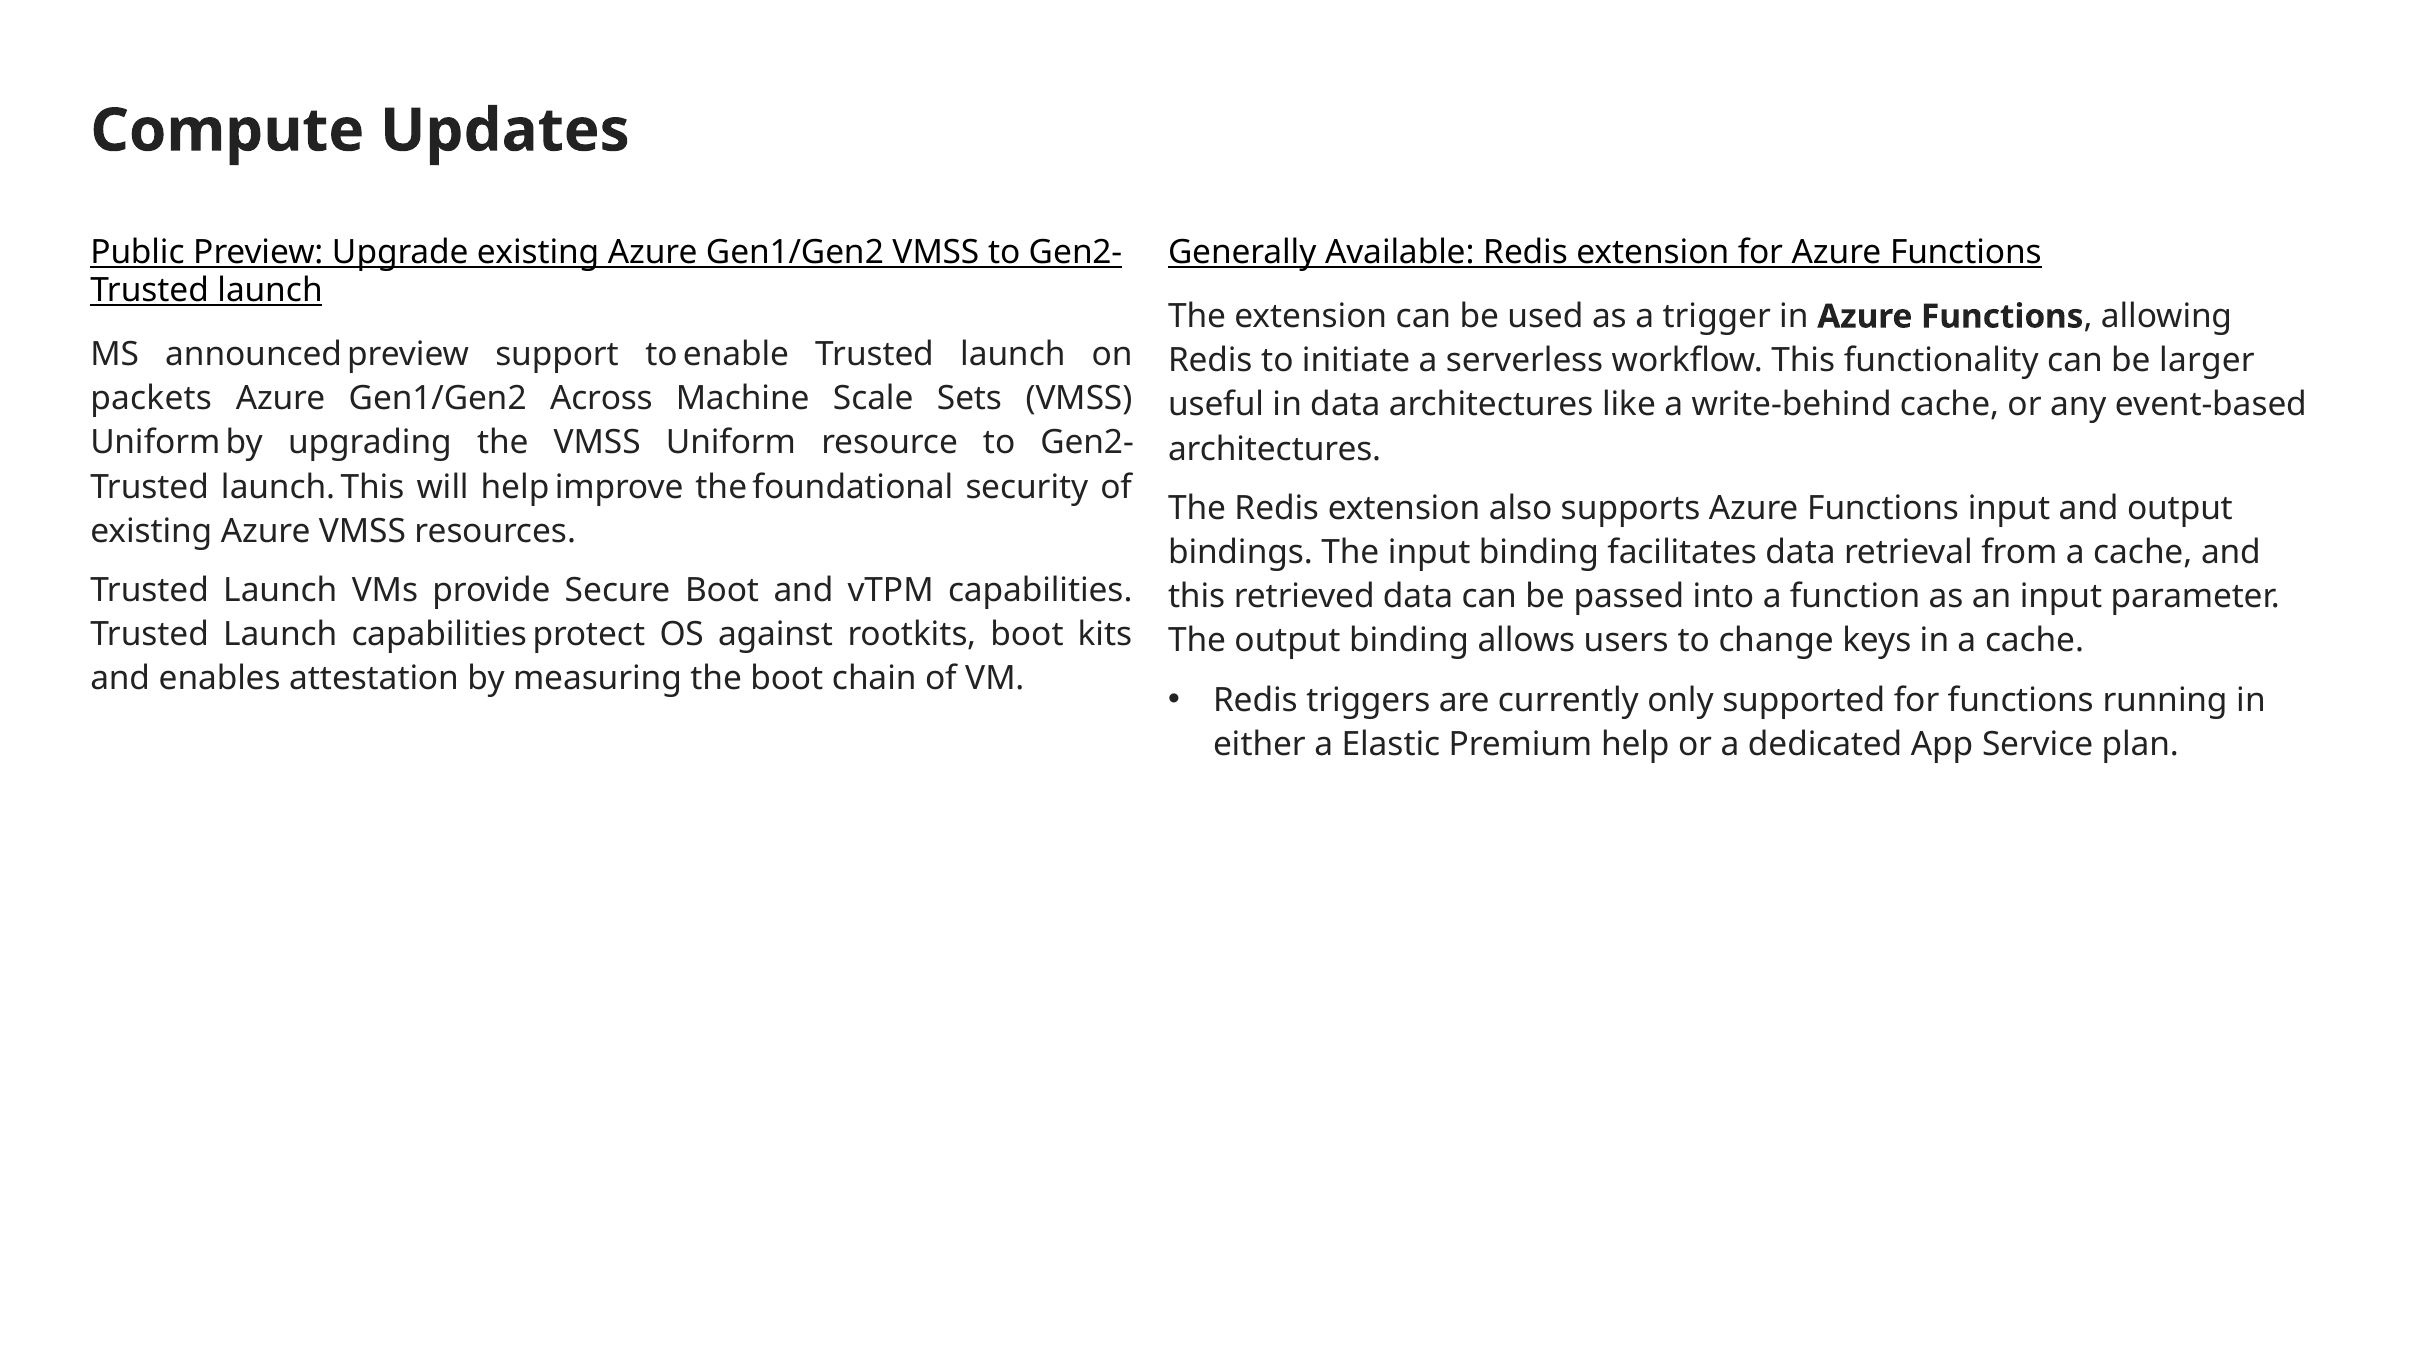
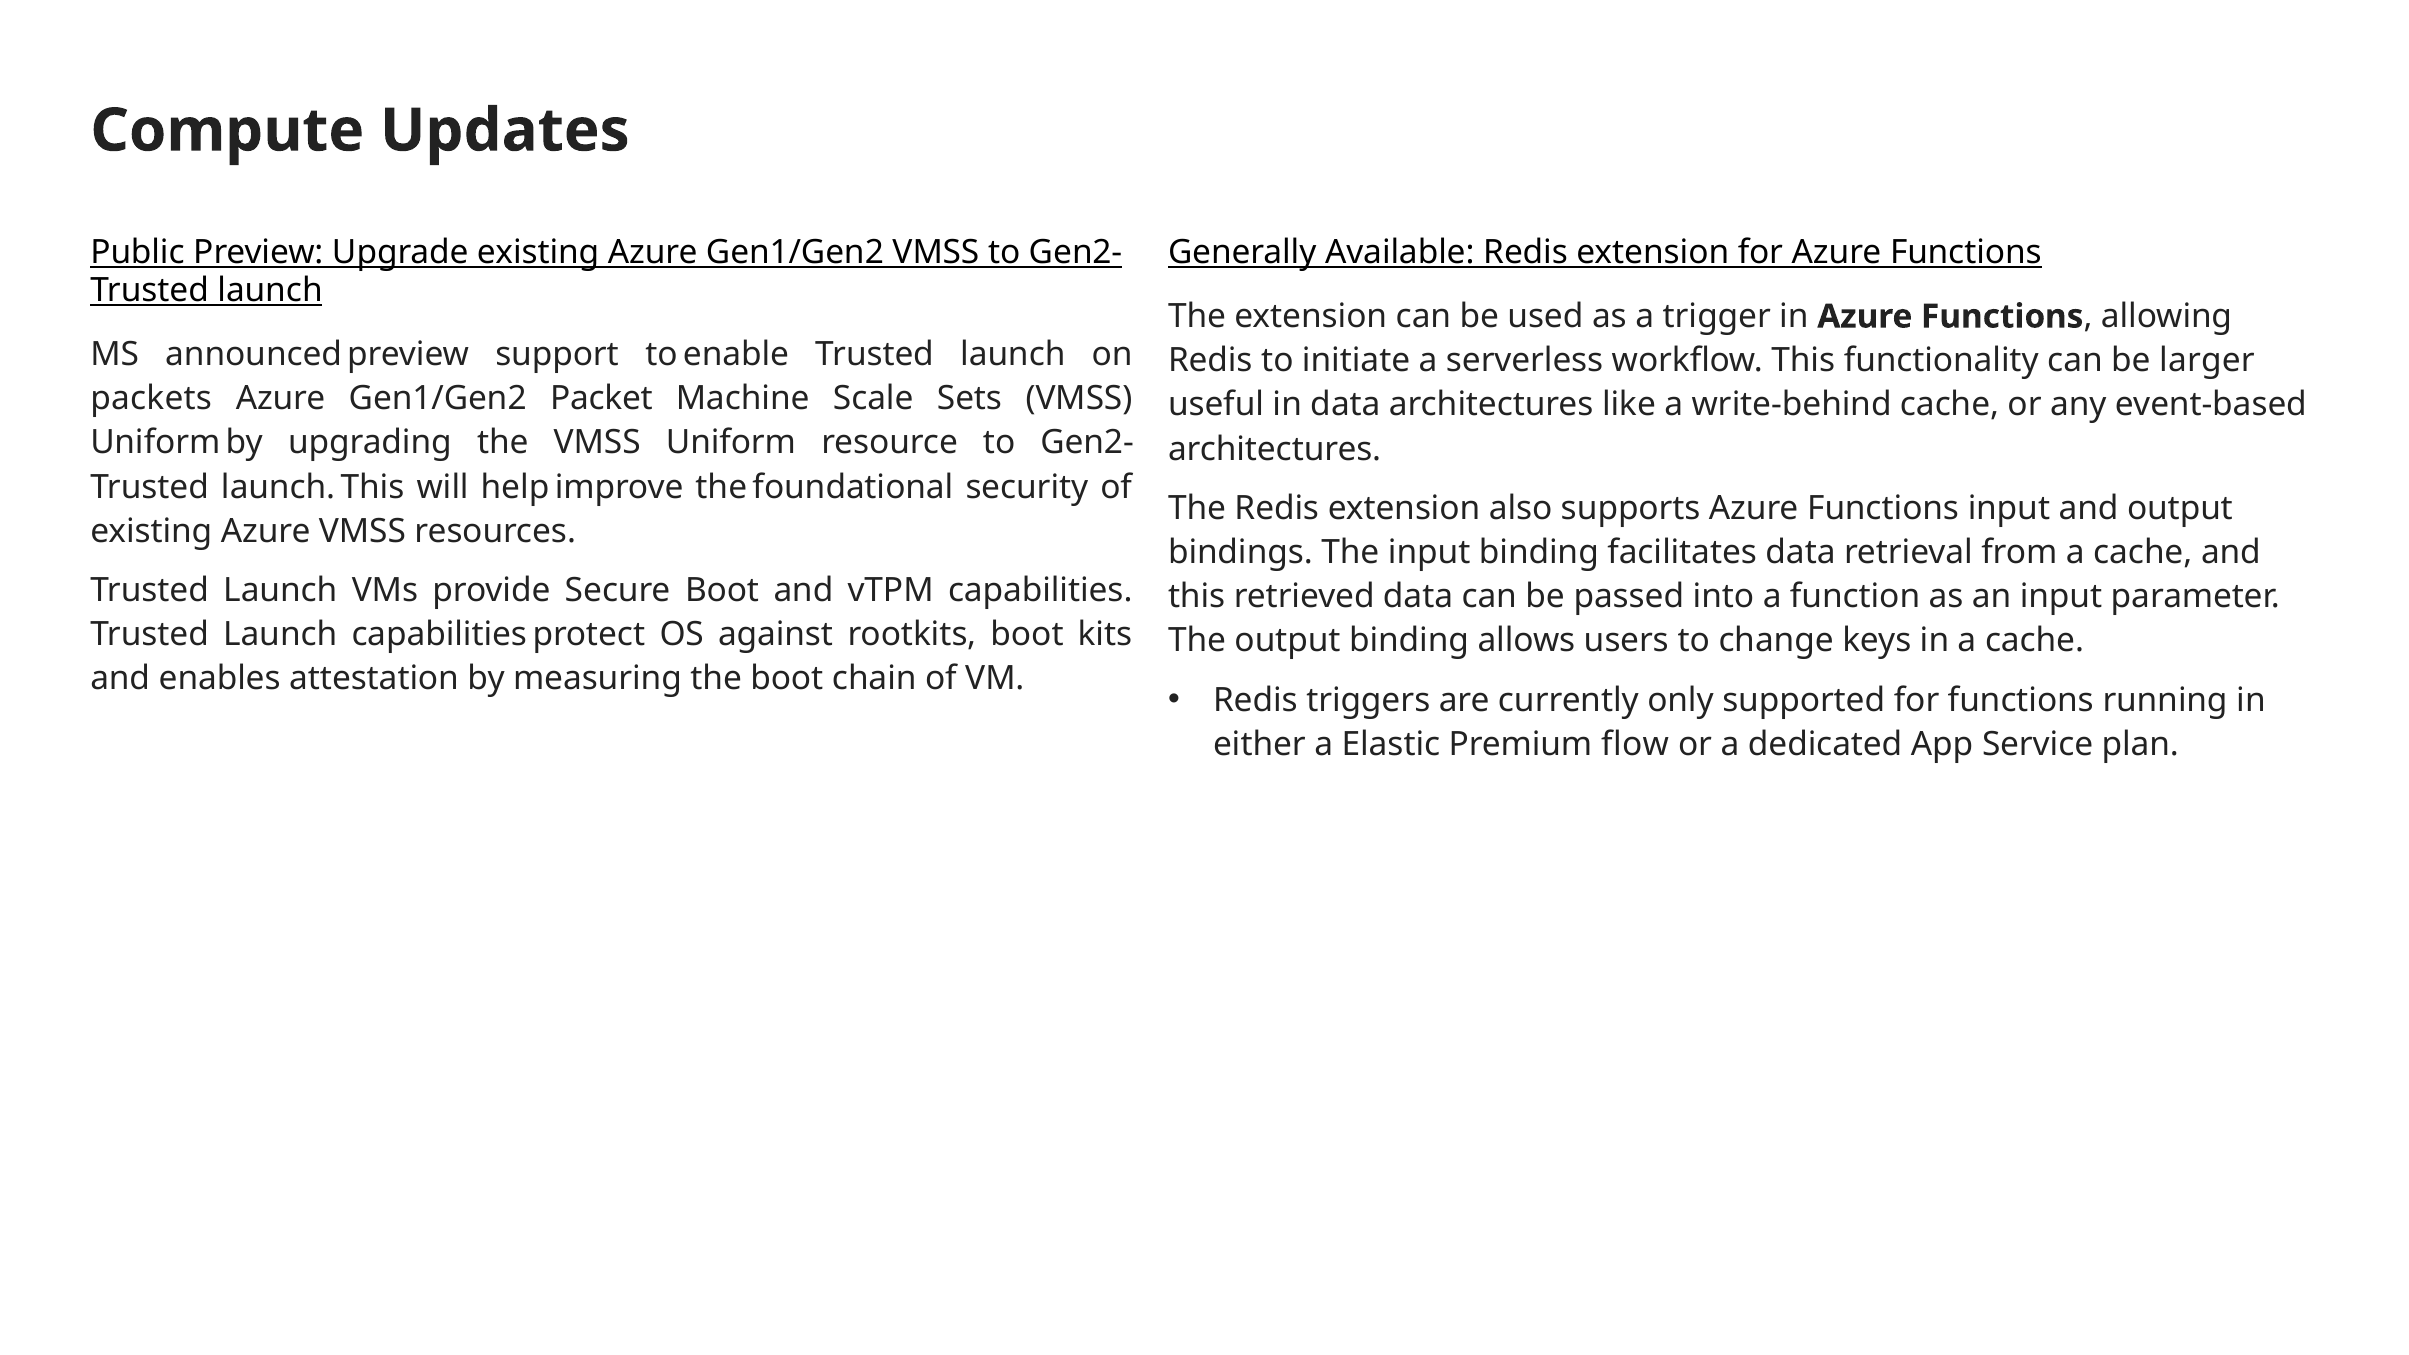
Across: Across -> Packet (601, 399)
Premium help: help -> flow (1635, 744)
